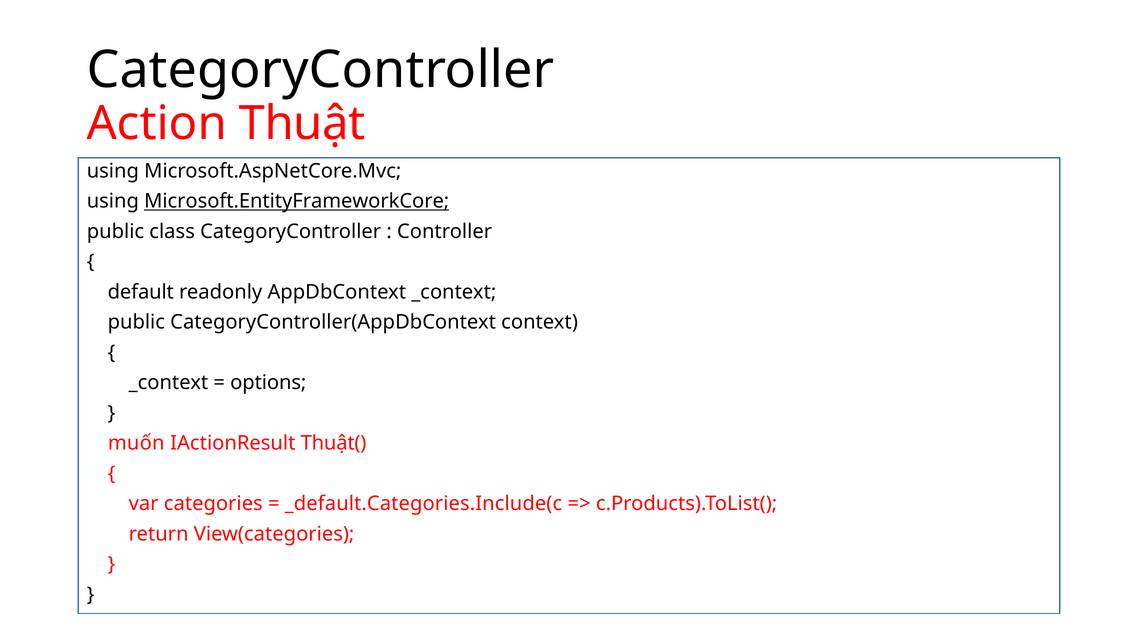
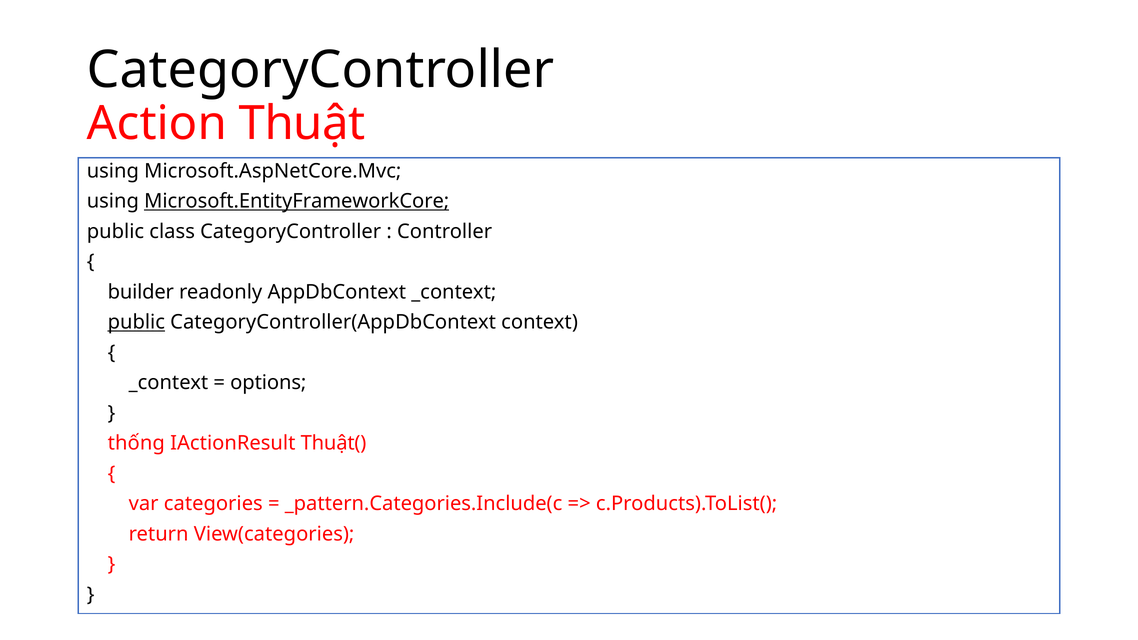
default: default -> builder (141, 292)
public underline: none -> present (136, 322)
muốn: muốn -> thống (136, 443)
_default.Categories.Include(c: _default.Categories.Include(c -> _pattern.Categories.Include(c (424, 504)
